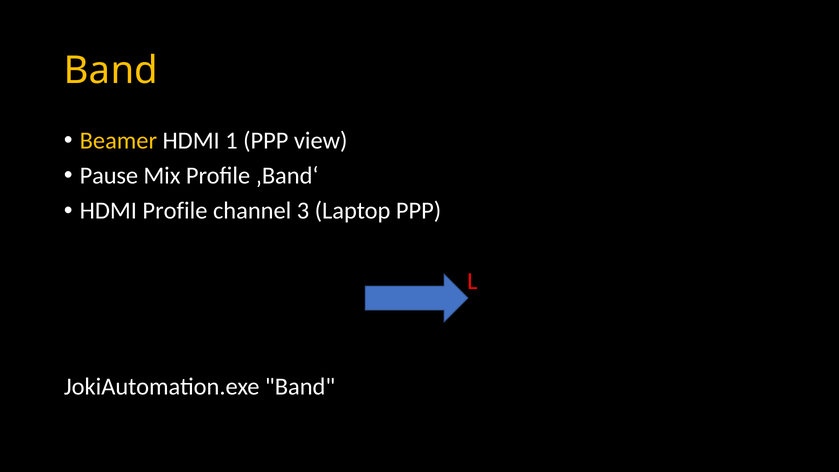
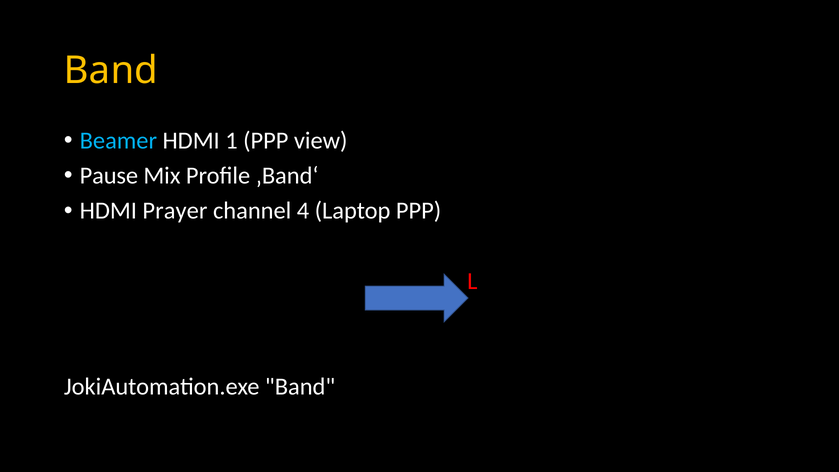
Beamer colour: yellow -> light blue (118, 141)
HDMI Profile: Profile -> Prayer (175, 211)
3: 3 -> 4 (303, 211)
